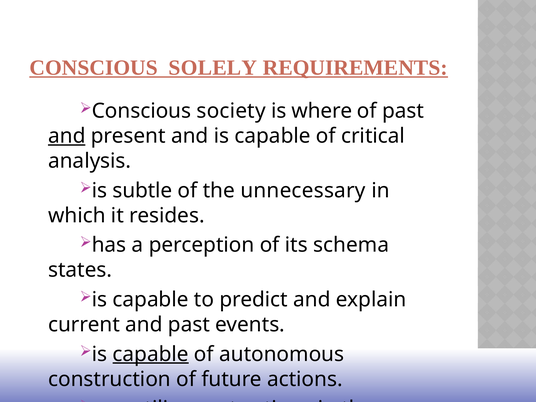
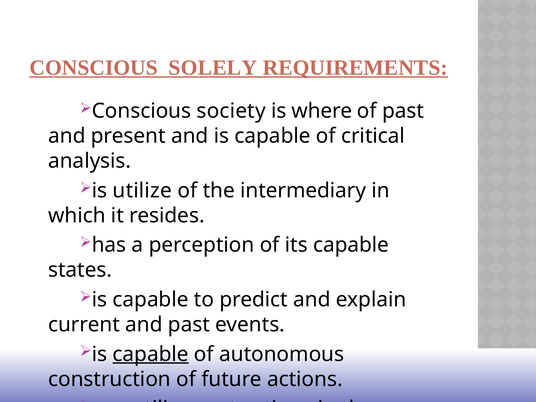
and underline: present -> none (67, 136)
is subtle: subtle -> utilize (142, 191)
unnecessary: unnecessary -> intermediary (303, 191)
its schema: schema -> capable (351, 245)
